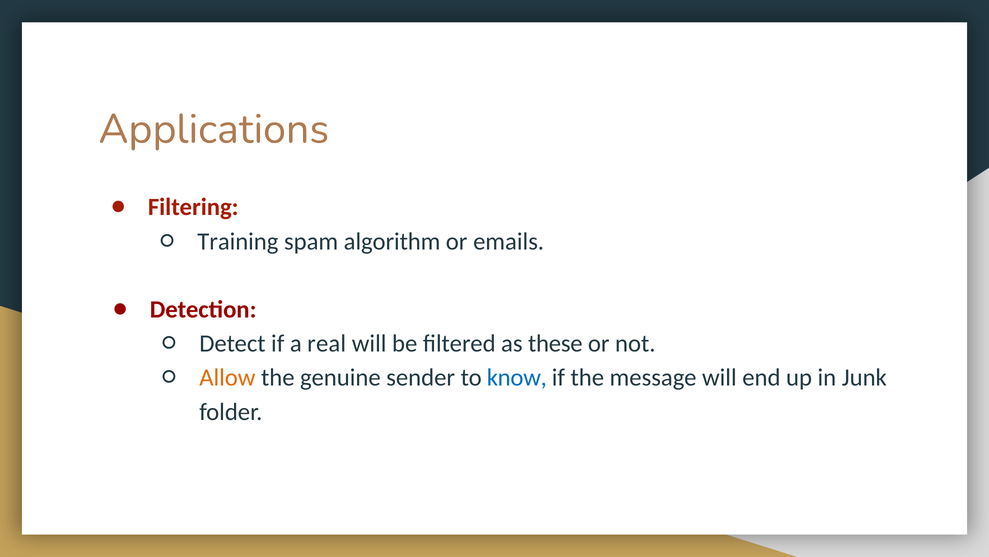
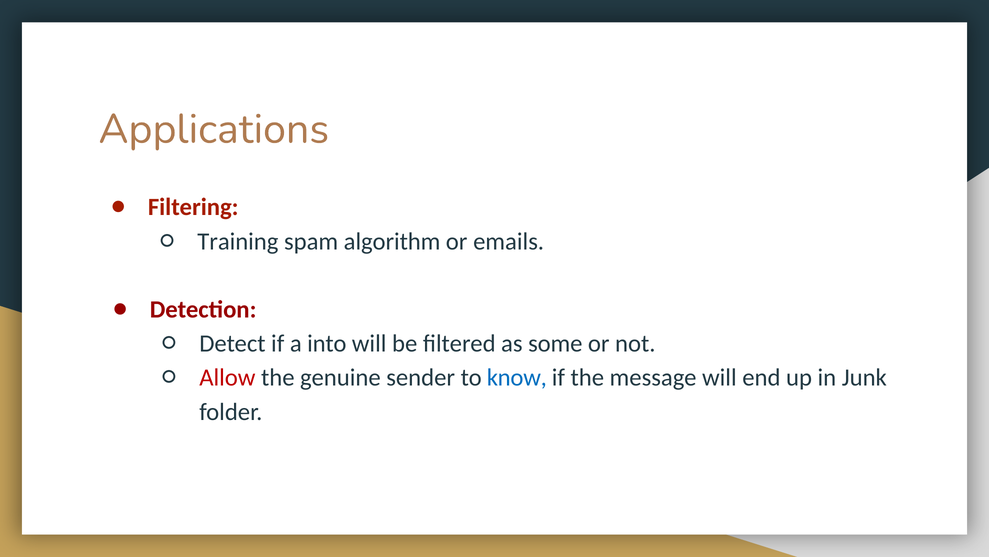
real: real -> into (327, 343)
these: these -> some (555, 343)
Allow colour: orange -> red (227, 377)
